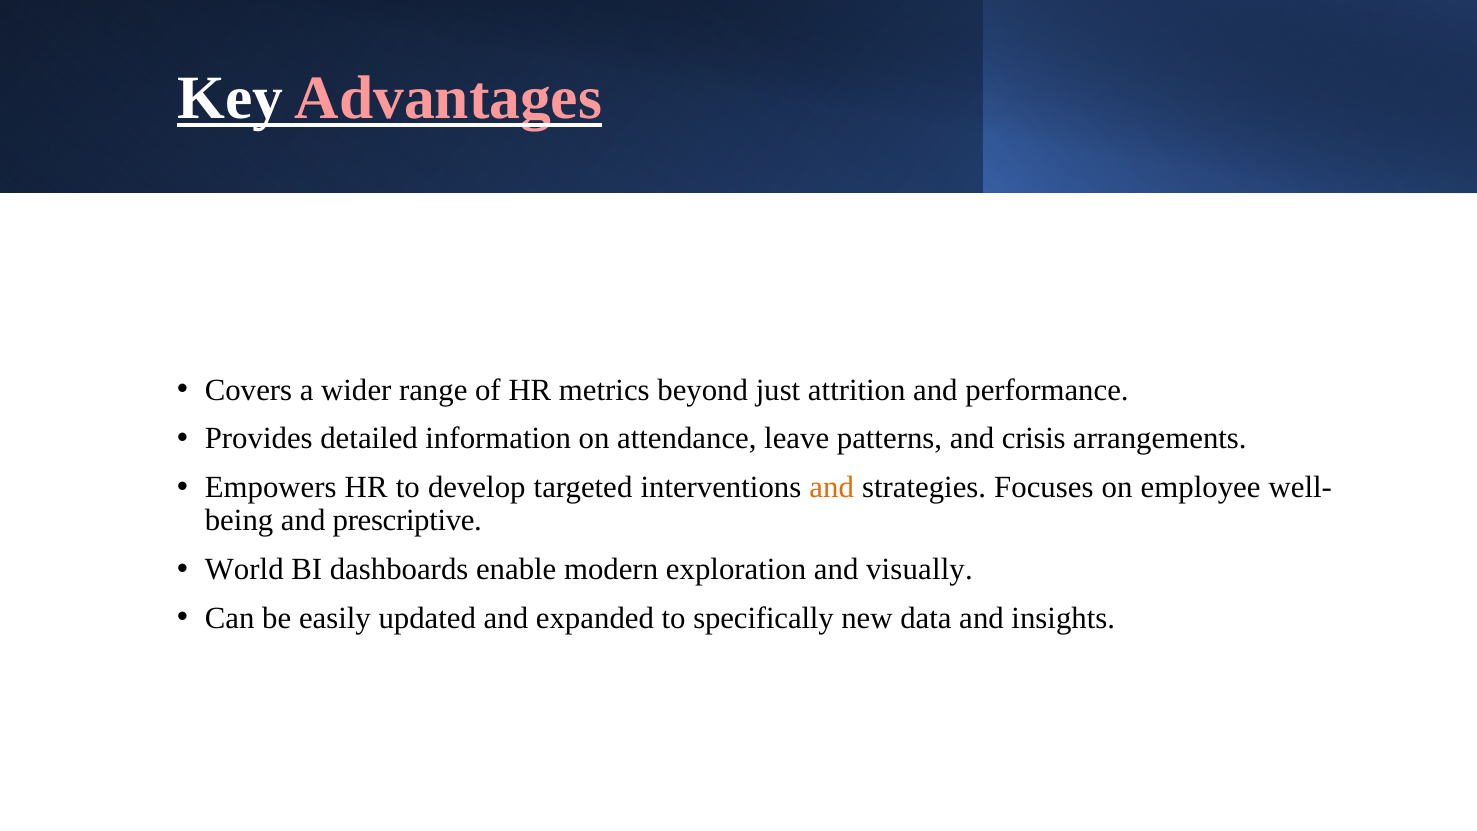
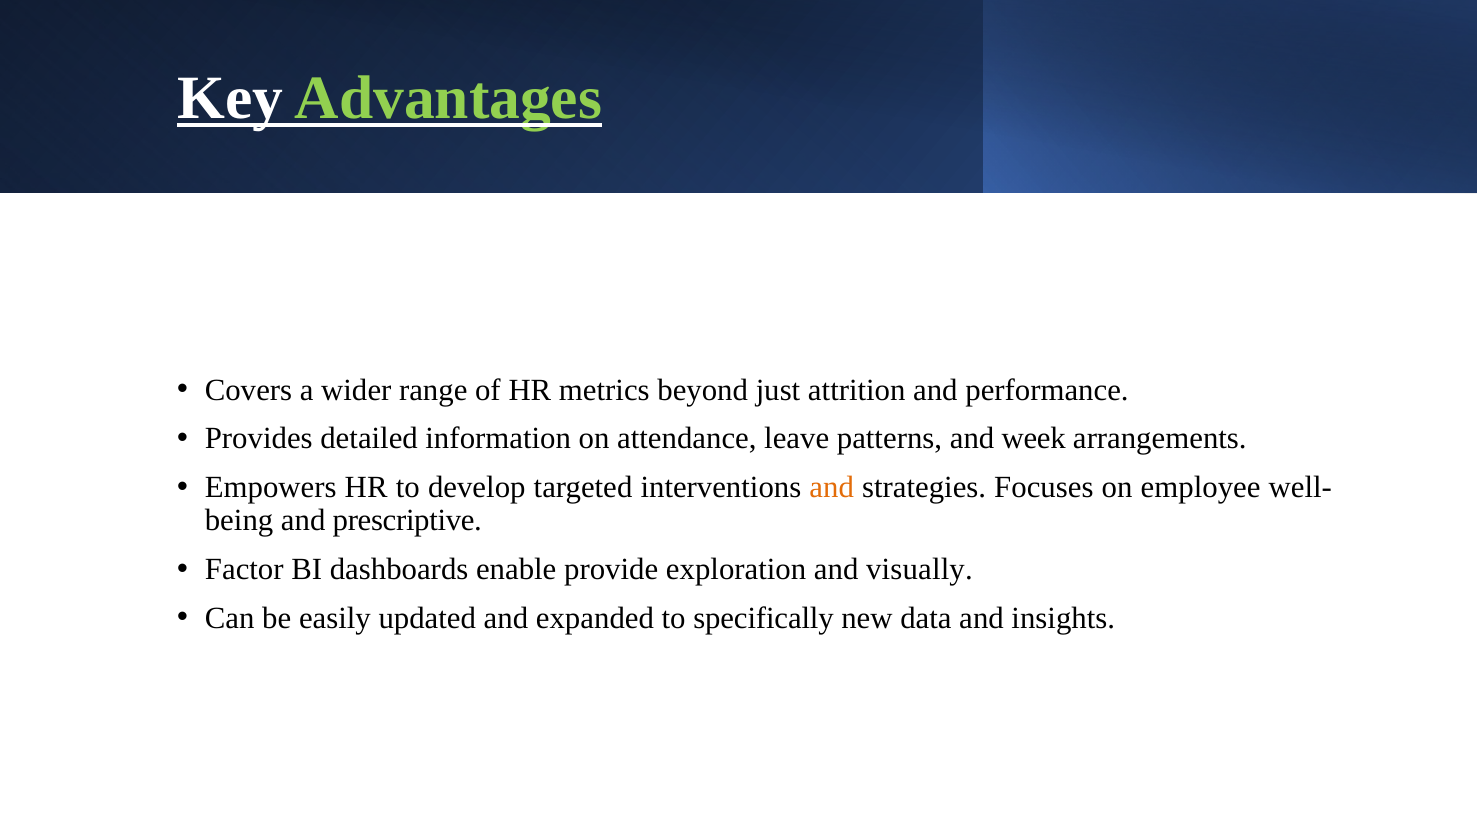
Advantages colour: pink -> light green (449, 98)
crisis: crisis -> week (1034, 438)
World: World -> Factor (244, 569)
modern: modern -> provide (611, 569)
